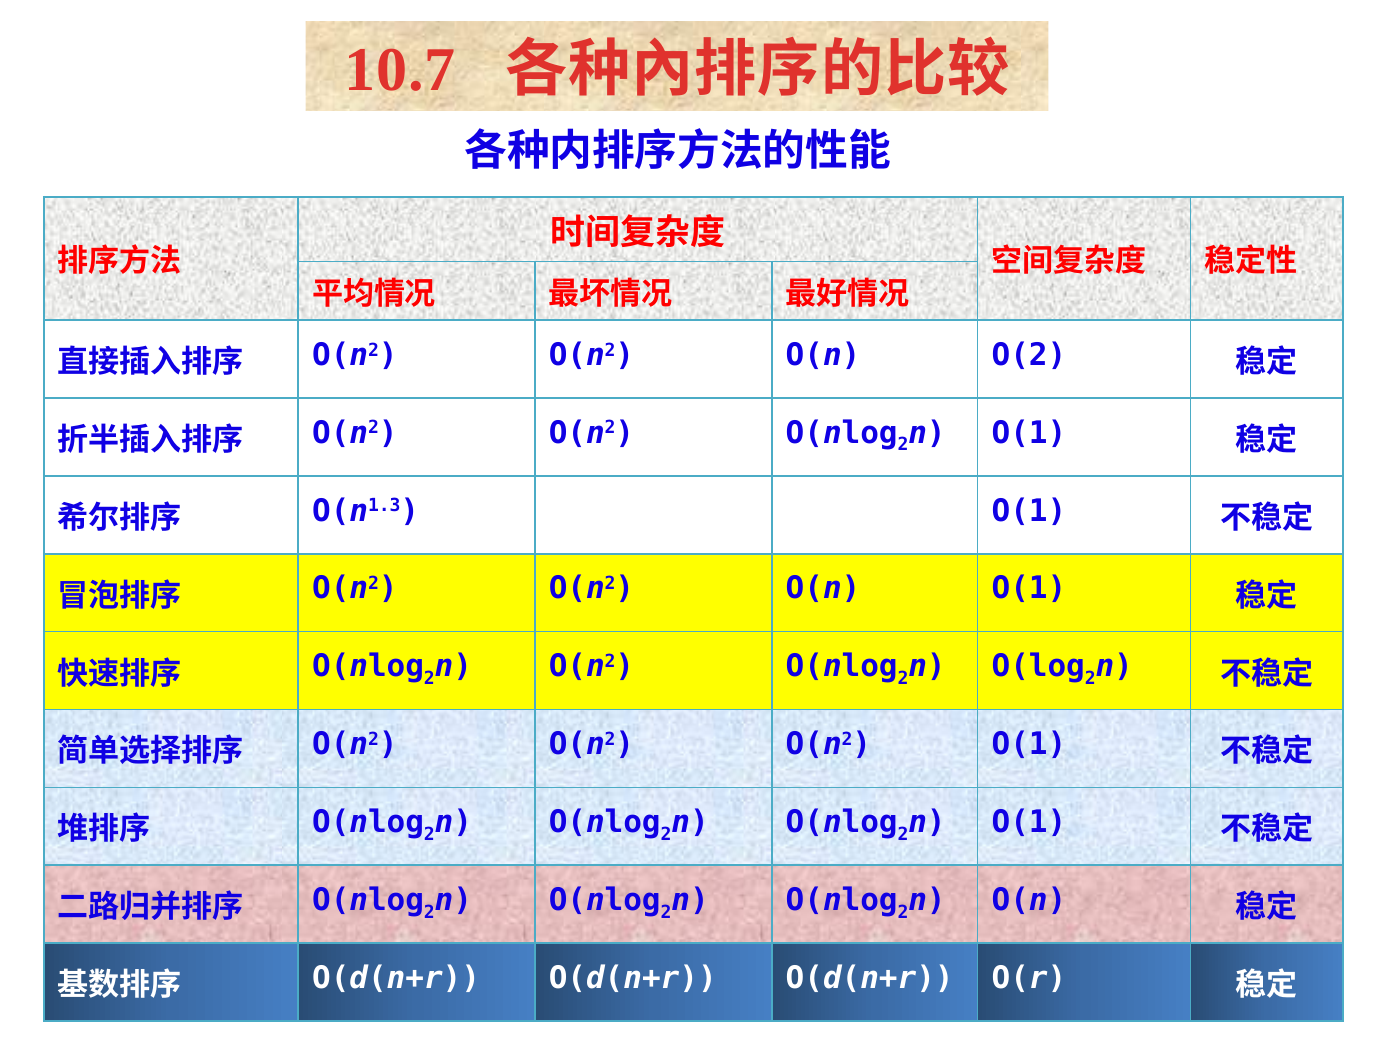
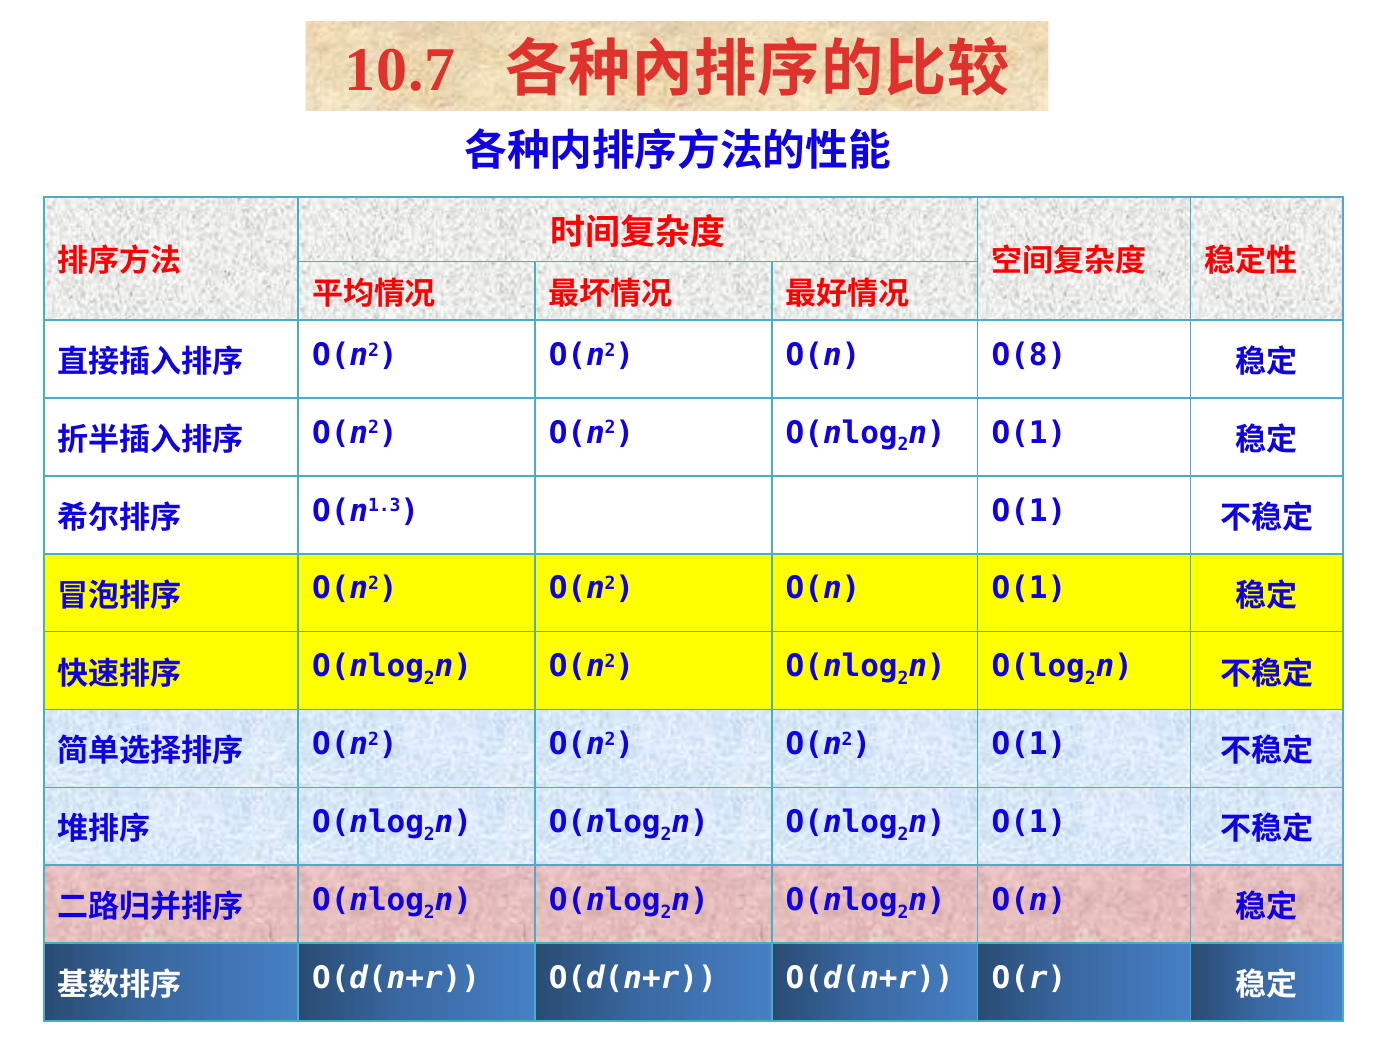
O(2: O(2 -> O(8 (1029, 355)
